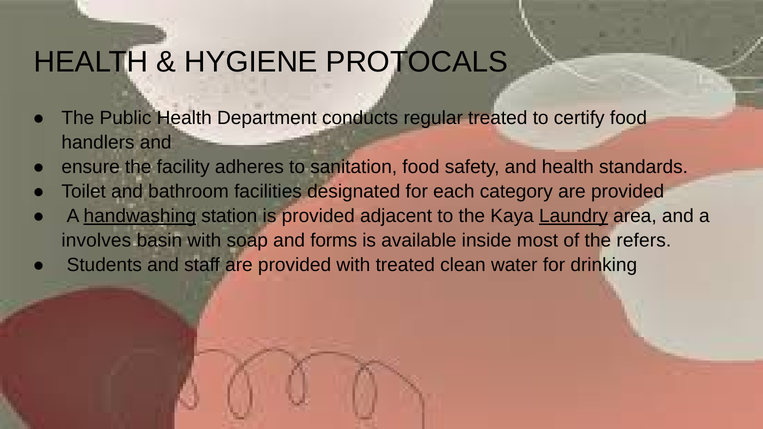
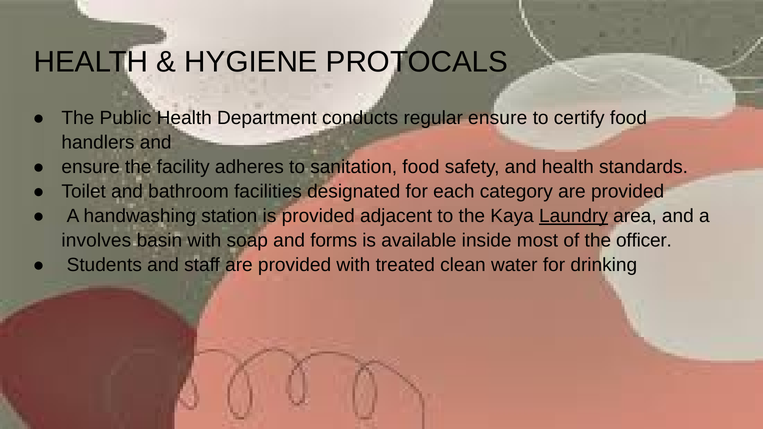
regular treated: treated -> ensure (498, 118)
handwashing underline: present -> none (140, 216)
refers: refers -> officer (644, 241)
